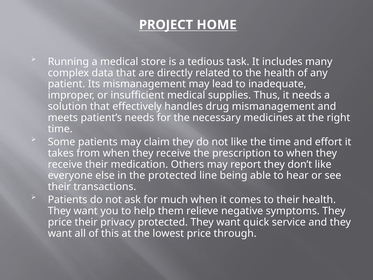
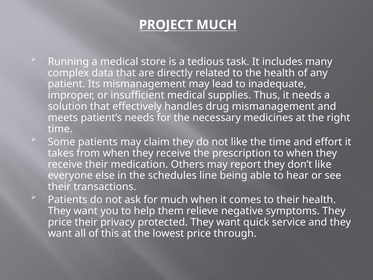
PROJECT HOME: HOME -> MUCH (217, 25)
the protected: protected -> schedules (172, 175)
